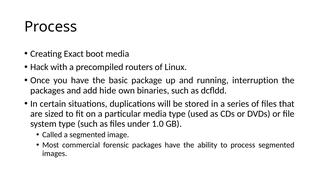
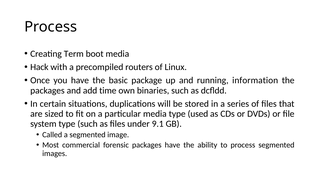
Exact: Exact -> Term (74, 54)
interruption: interruption -> information (255, 81)
hide: hide -> time (108, 91)
1.0: 1.0 -> 9.1 (158, 124)
